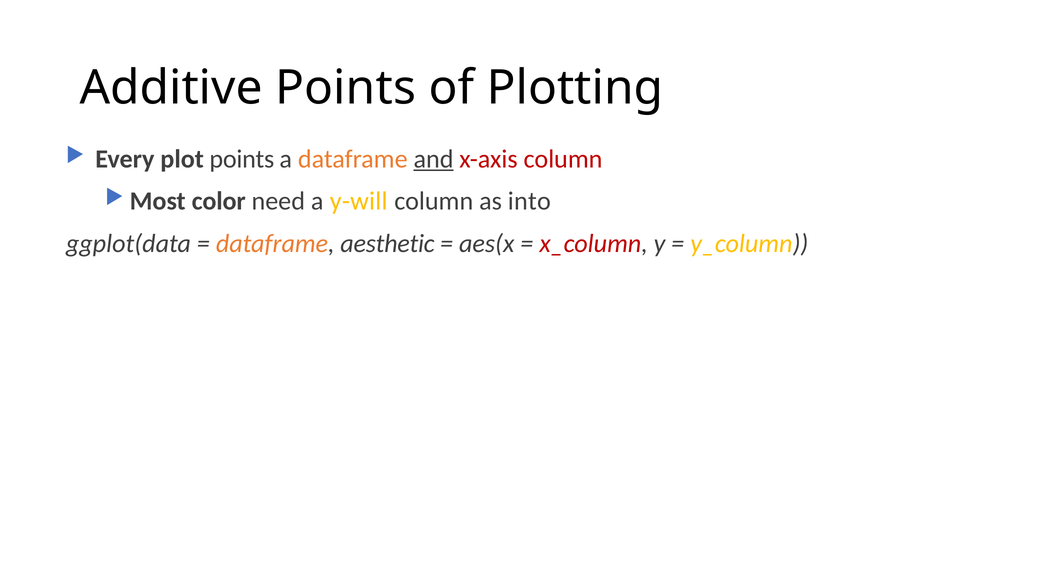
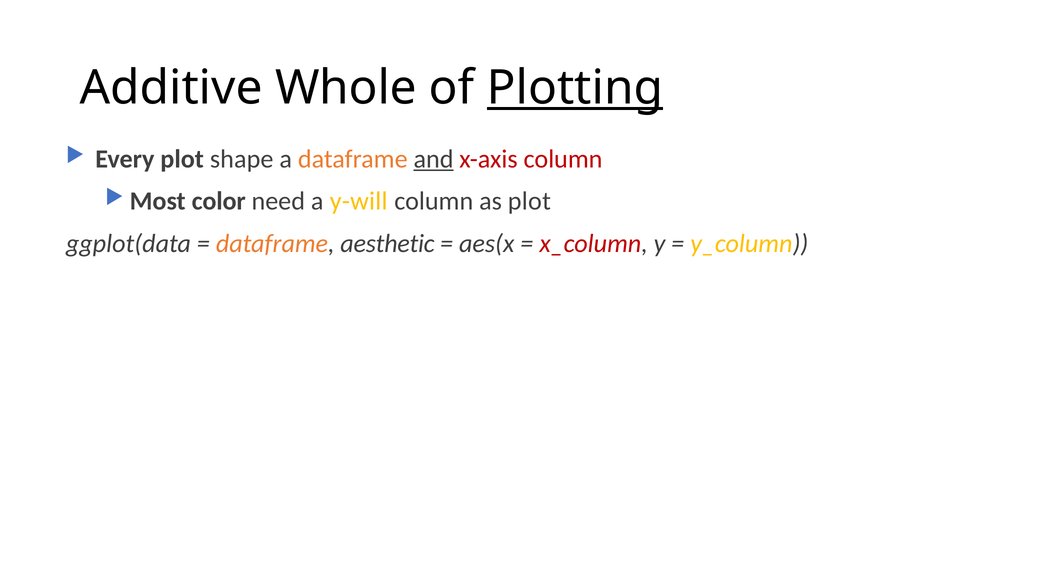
Additive Points: Points -> Whole (346, 88)
Plotting underline: none -> present (575, 88)
plot points: points -> shape (242, 159)
as into: into -> plot (529, 201)
